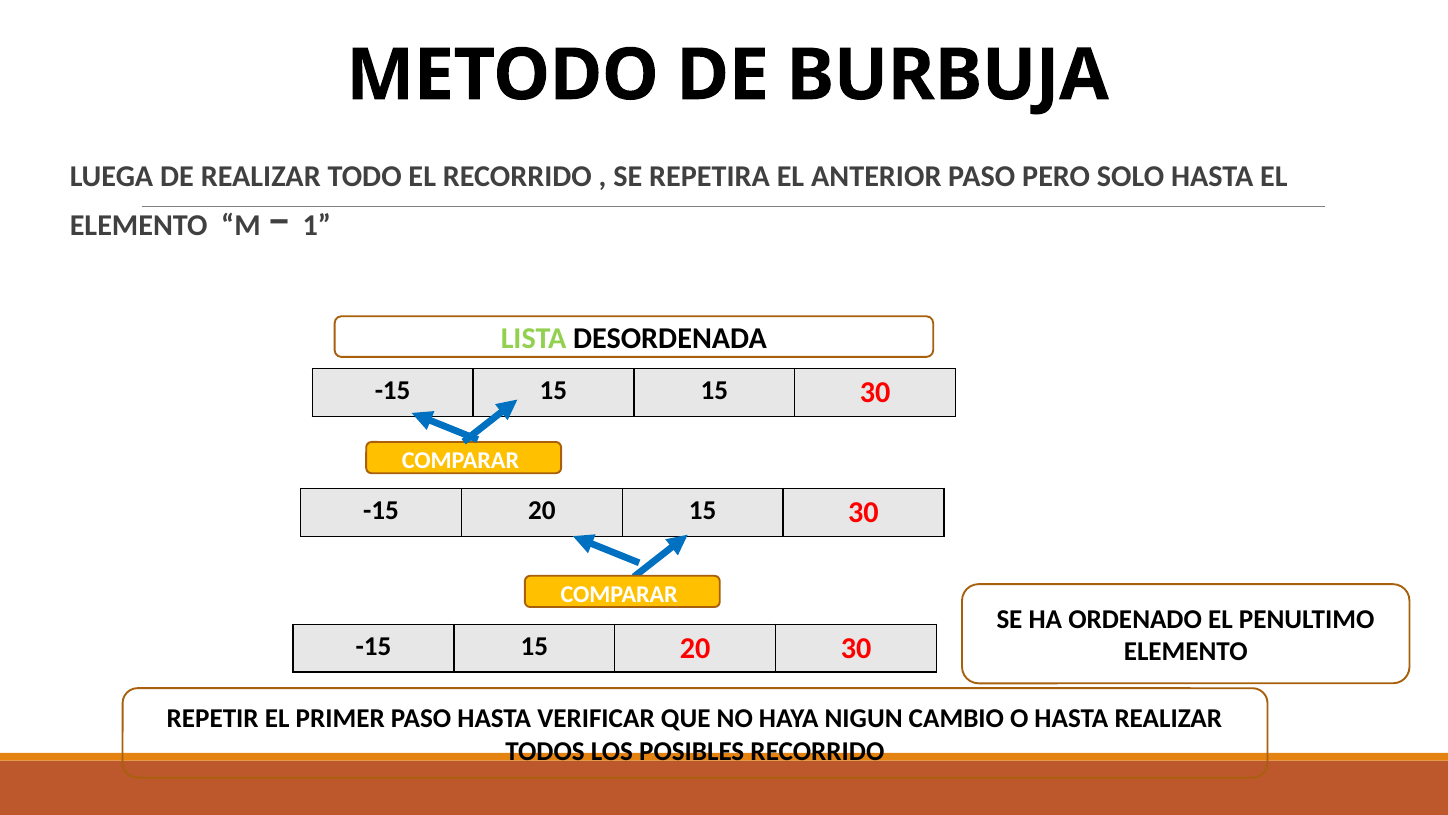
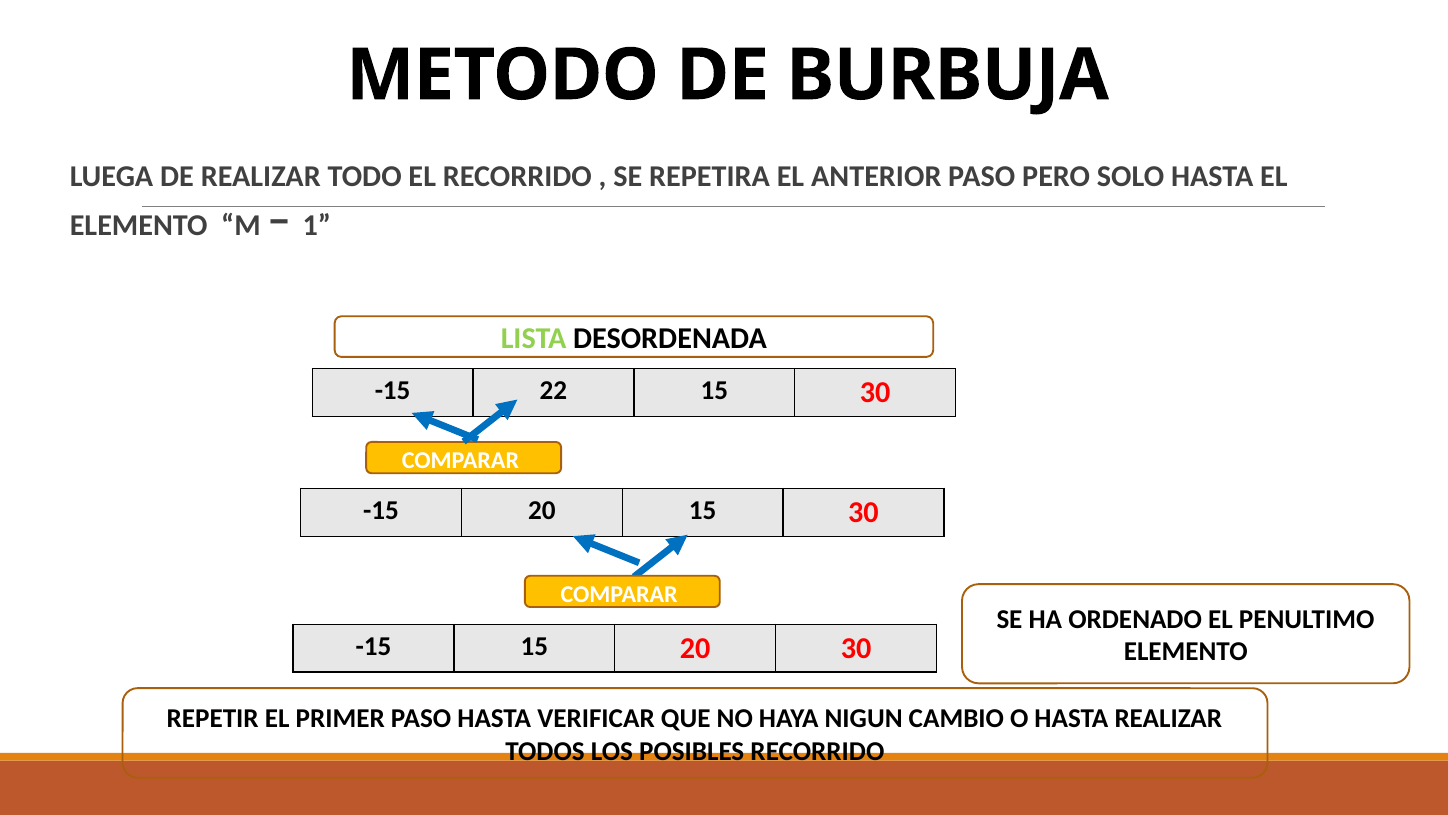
15: 15 -> 22 (553, 391)
